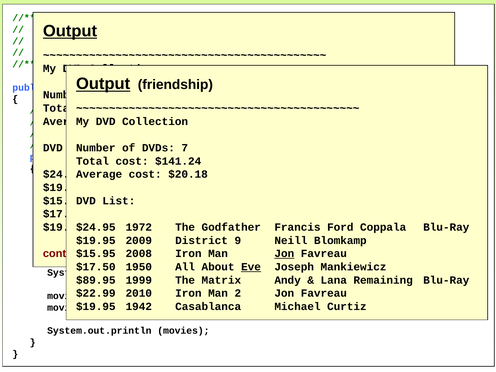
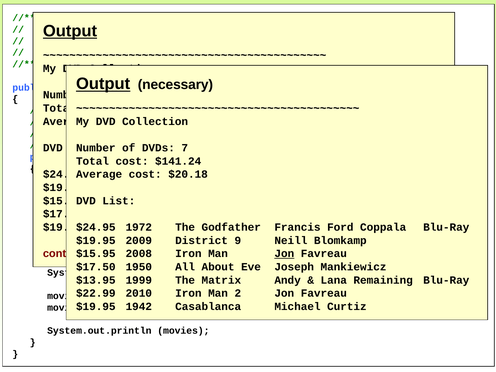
friendship: friendship -> necessary (175, 85)
Eve underline: present -> none (251, 267)
$89.95: $89.95 -> $13.95 (96, 280)
